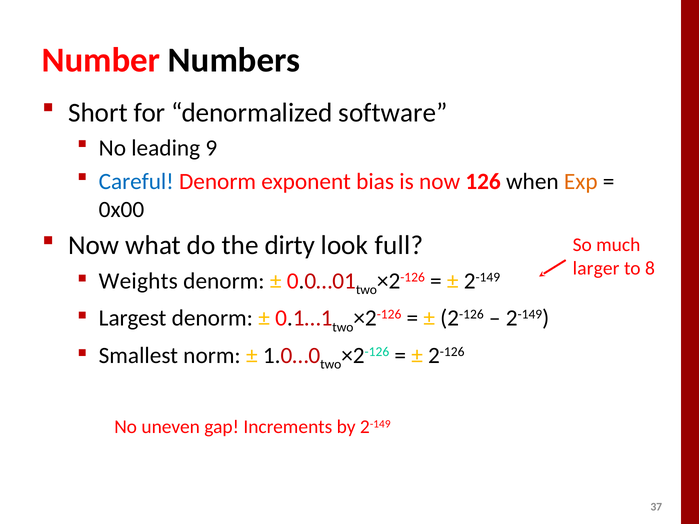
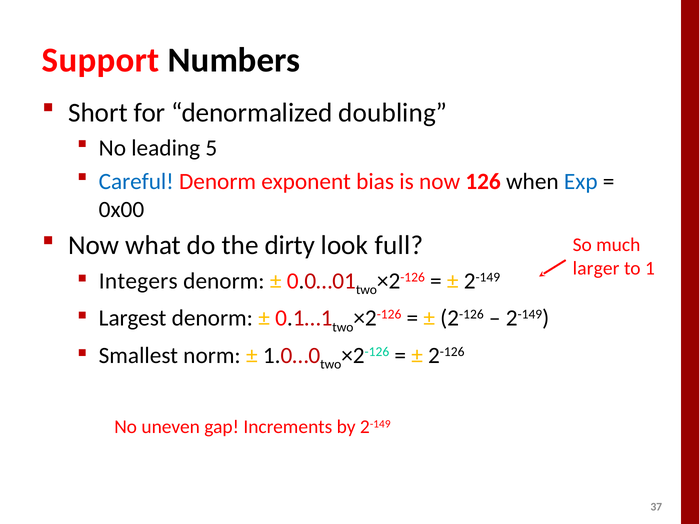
Number: Number -> Support (101, 60)
software: software -> doubling (393, 113)
9: 9 -> 5 (211, 148)
Exp colour: orange -> blue (581, 182)
8: 8 -> 1 (650, 268)
Weights: Weights -> Integers (138, 281)
